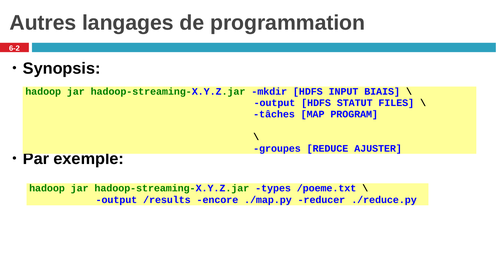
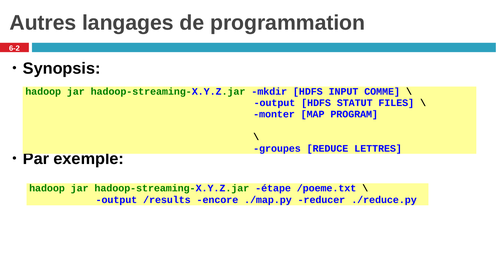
BIAIS: BIAIS -> COMME (382, 92)
tâches: tâches -> monter (274, 115)
AJUSTER: AJUSTER -> LETTRES (378, 149)
types: types -> étape (273, 189)
